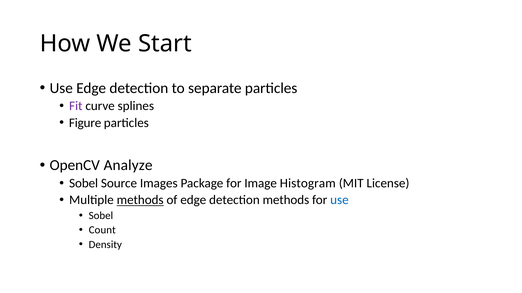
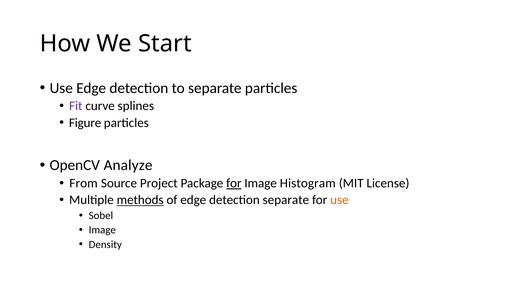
Sobel: Sobel -> From (84, 184)
Images: Images -> Project (159, 184)
for underline: none -> present (234, 184)
detection methods: methods -> separate (286, 200)
use colour: blue -> orange (339, 200)
Count: Count -> Image (102, 231)
